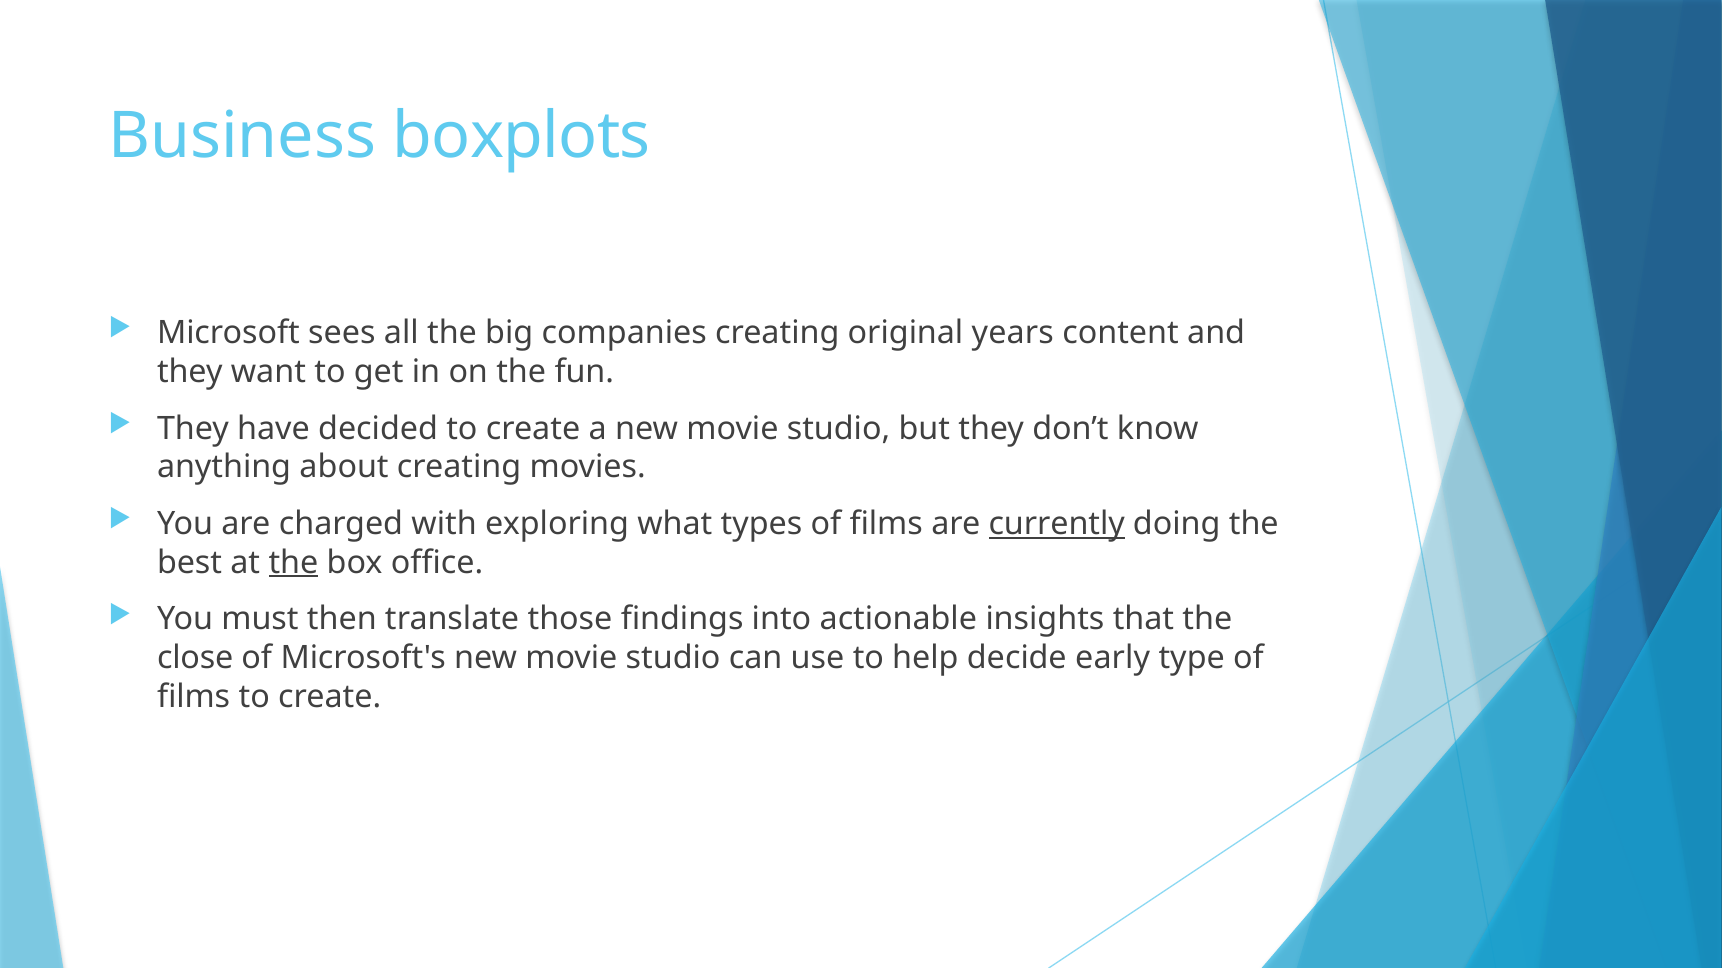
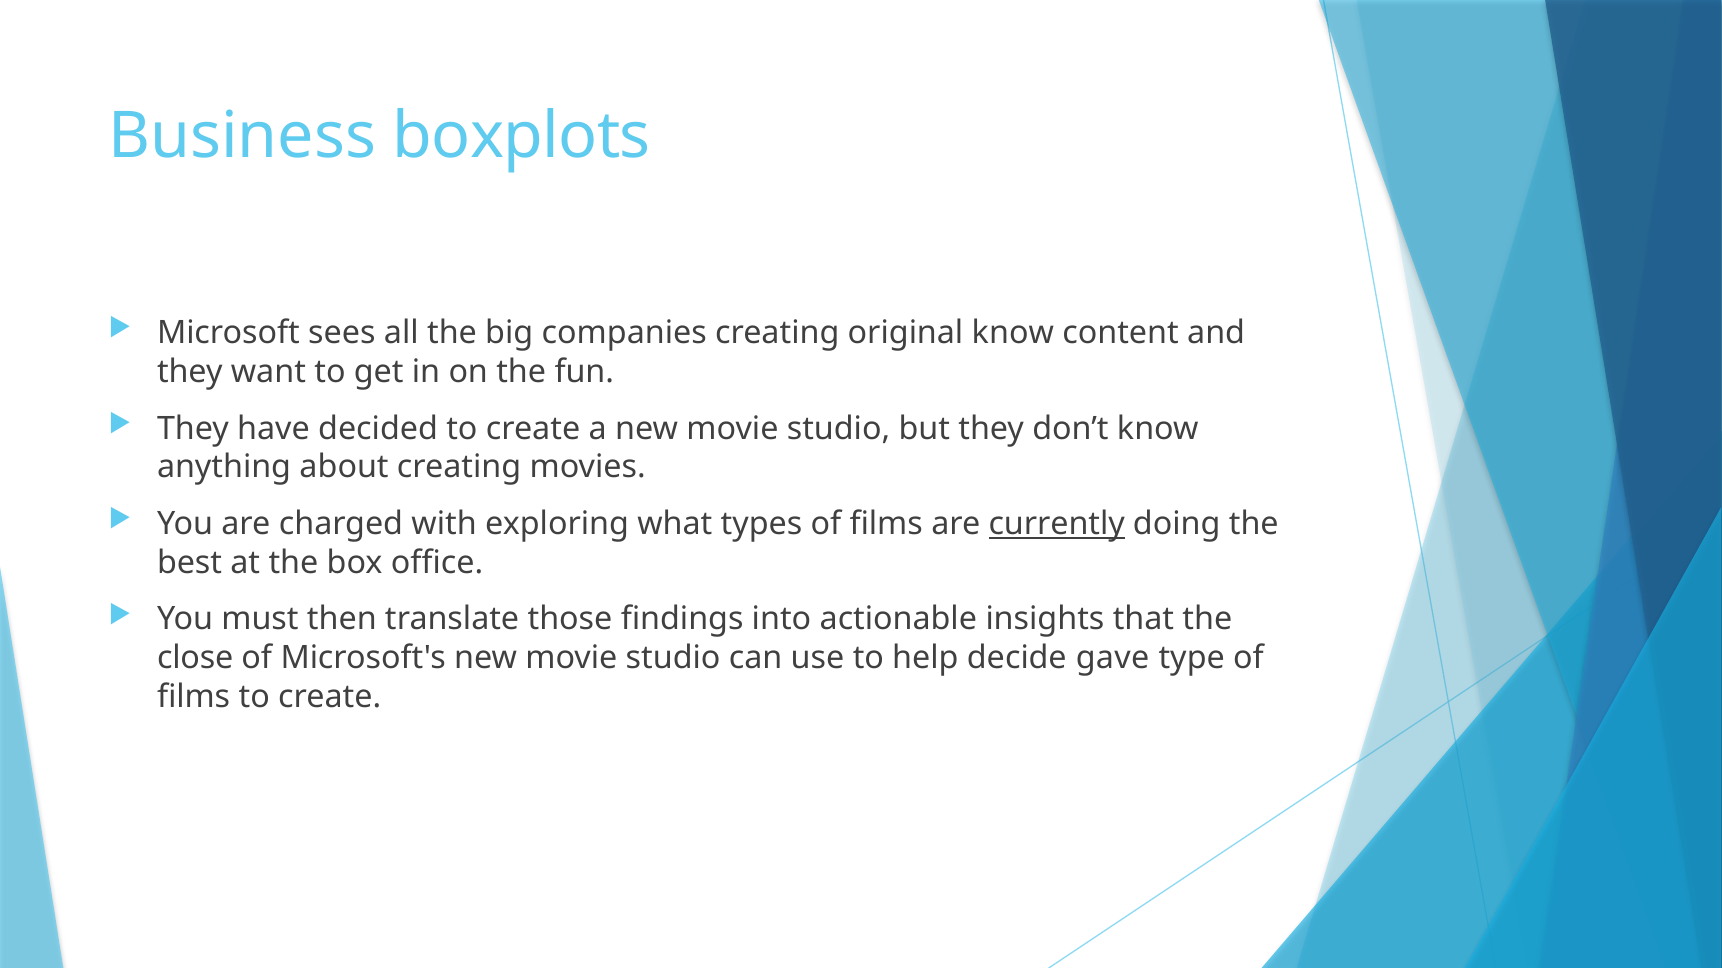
original years: years -> know (1013, 333)
the underline: present -> none (293, 563)
early: early -> gave (1113, 658)
